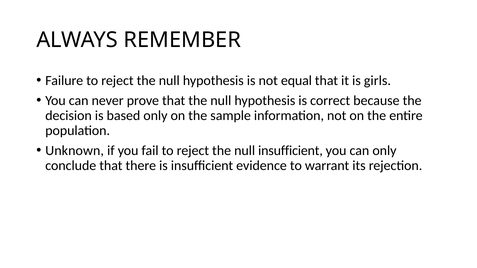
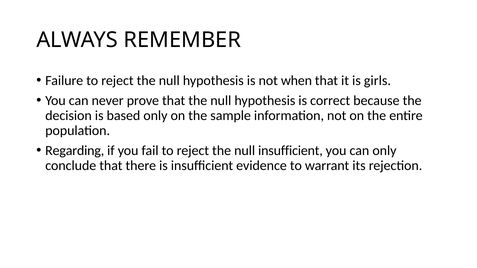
equal: equal -> when (296, 81)
Unknown: Unknown -> Regarding (75, 151)
